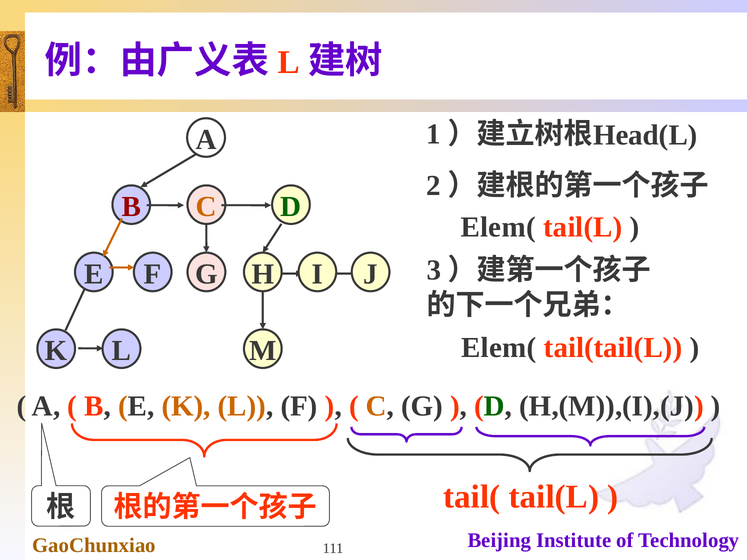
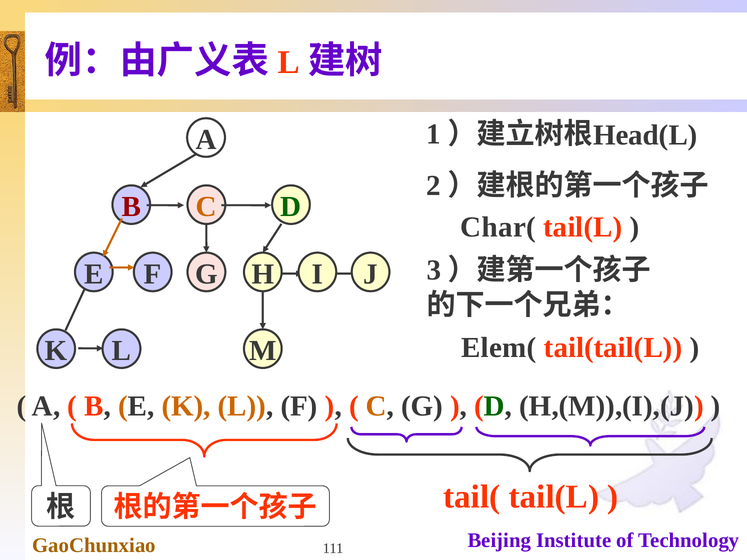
Elem(: Elem( -> Char( (498, 227)
